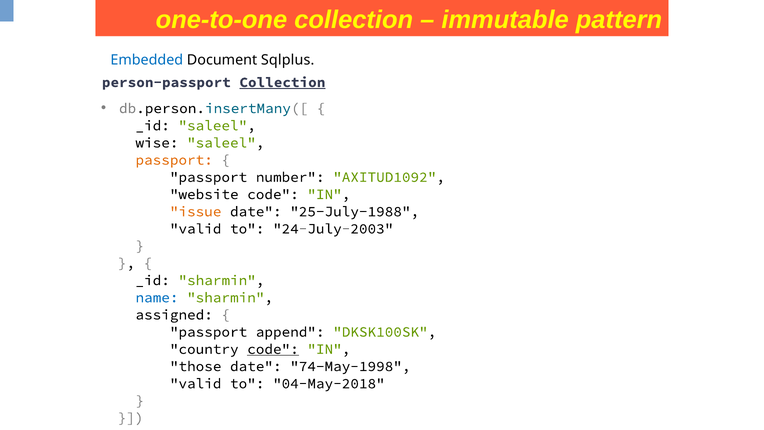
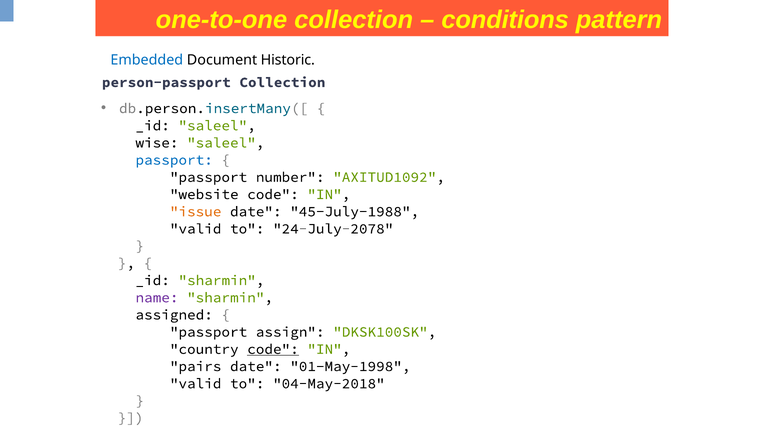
immutable: immutable -> conditions (505, 20)
Sqlplus: Sqlplus -> Historic (288, 60)
Collection underline: present -> none (282, 82)
passport colour: orange -> blue (174, 160)
25-July-1988: 25-July-1988 -> 45-July-1988 (355, 211)
24-July-2003: 24-July-2003 -> 24-July-2078 (333, 229)
name colour: blue -> purple (157, 297)
append: append -> assign (290, 332)
those: those -> pairs (196, 366)
74-May-1998: 74-May-1998 -> 01-May-1998 (350, 366)
